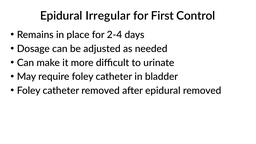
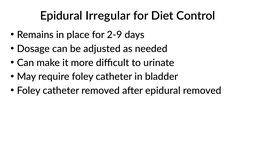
First: First -> Diet (162, 16)
2-4: 2-4 -> 2-9 (114, 35)
